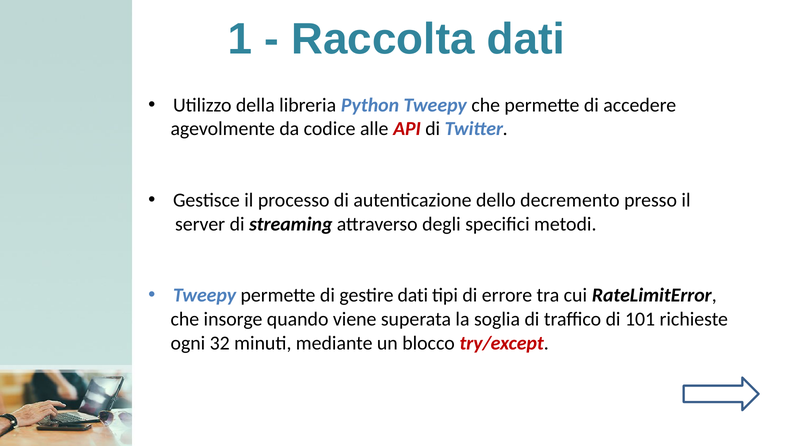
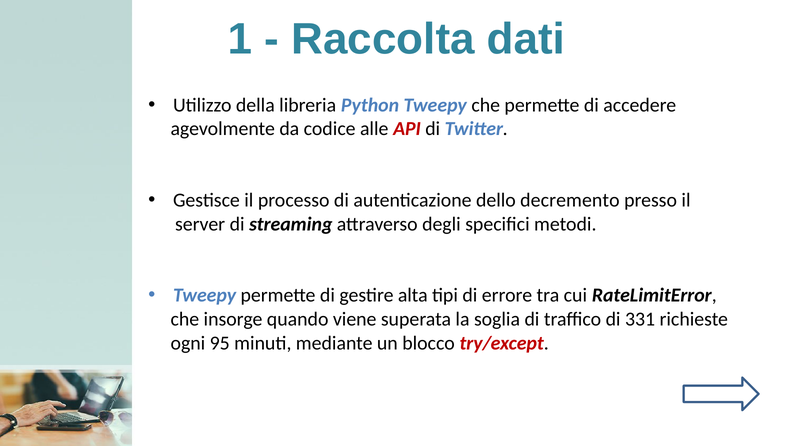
gestire dati: dati -> alta (413, 295)
101: 101 -> 331 (640, 319)
32: 32 -> 95 (220, 343)
